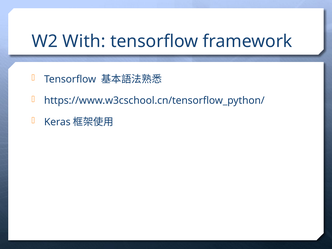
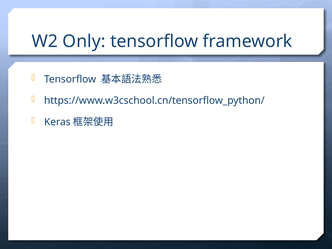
With: With -> Only (84, 41)
